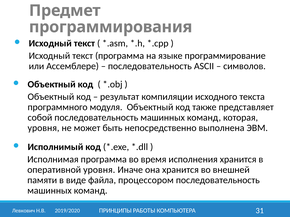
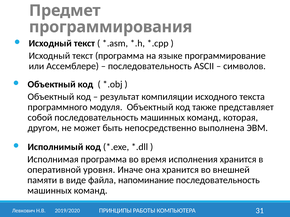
уровня: уровня -> другом (44, 128)
процессором: процессором -> напоминание (146, 181)
